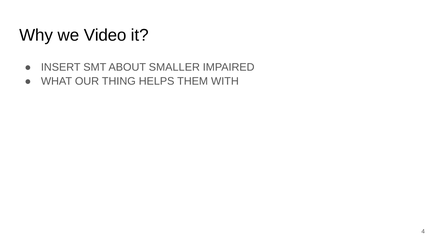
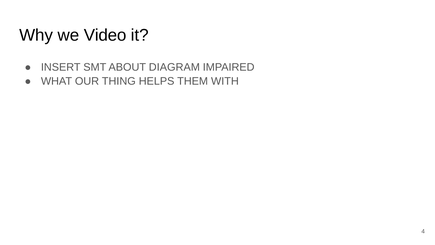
SMALLER: SMALLER -> DIAGRAM (174, 67)
